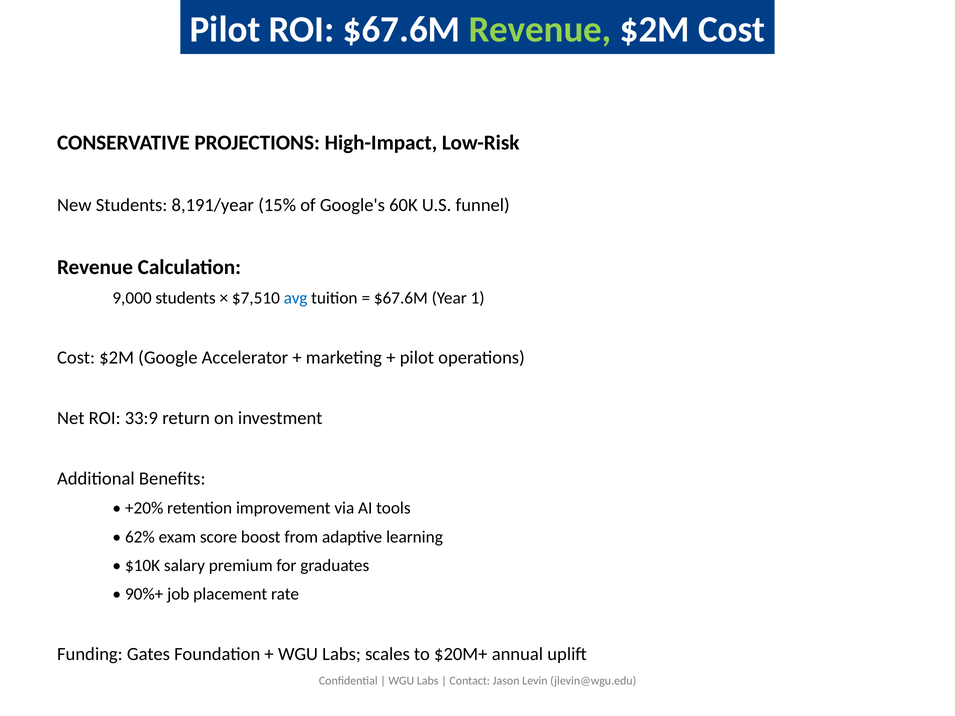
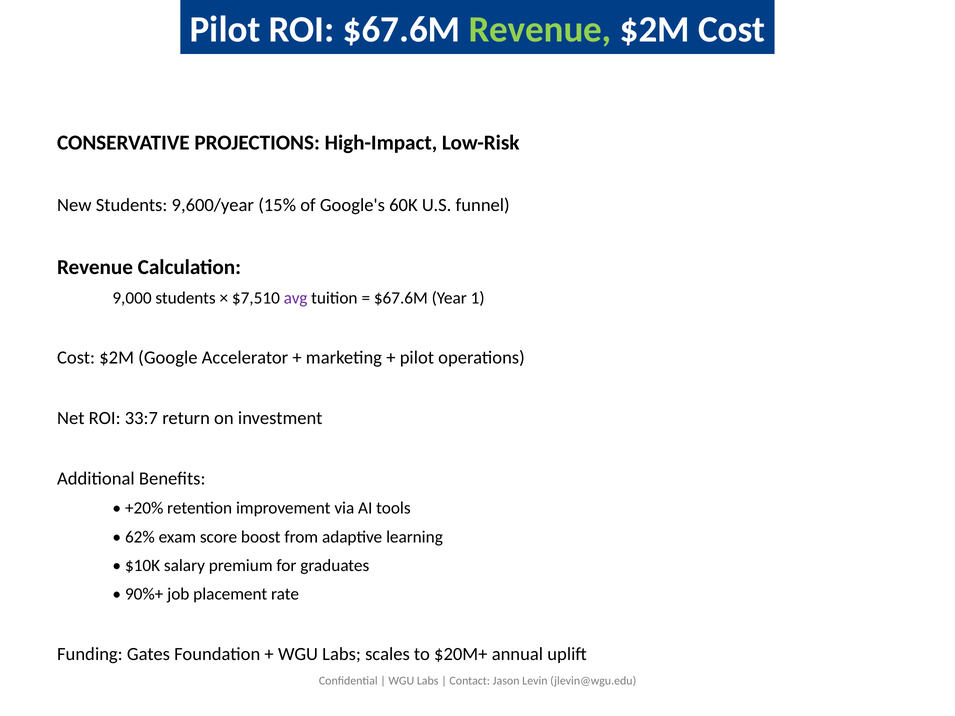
8,191/year: 8,191/year -> 9,600/year (213, 205)
avg colour: blue -> purple (296, 298)
33:9: 33:9 -> 33:7 (141, 418)
